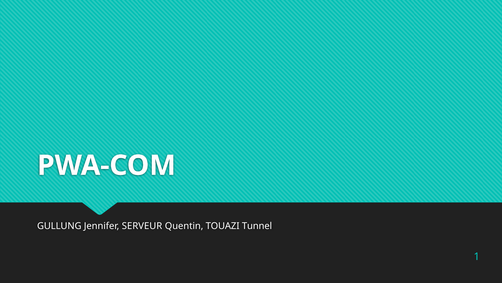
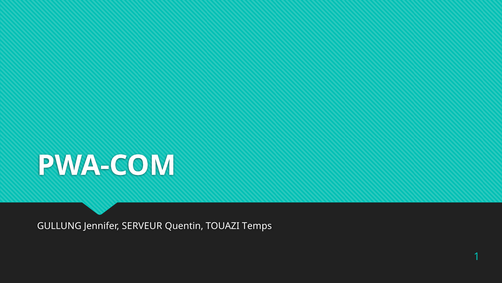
Tunnel: Tunnel -> Temps (257, 226)
